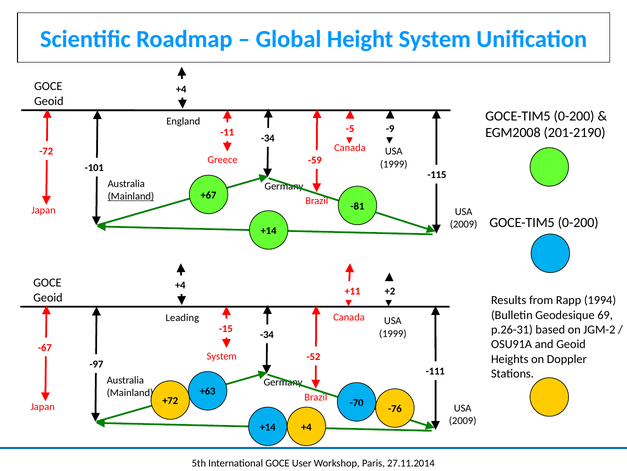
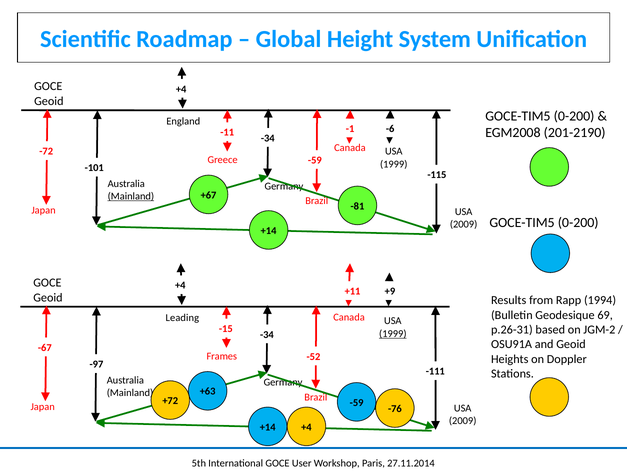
-9: -9 -> -6 (390, 128)
-5: -5 -> -1 (350, 129)
+2: +2 -> +9 (390, 291)
1999 underline: none -> present (393, 333)
System: System -> Frames (222, 356)
-70: -70 -> -59 (357, 402)
